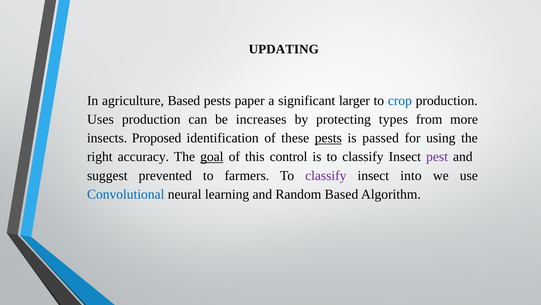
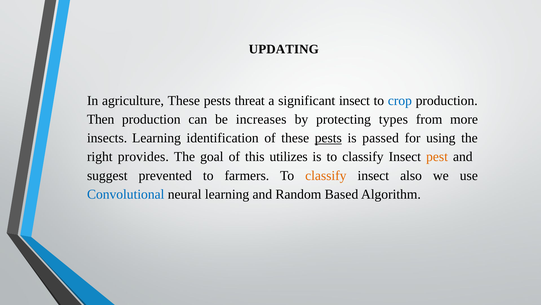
agriculture Based: Based -> These (184, 101)
paper: paper -> threat (250, 101)
significant larger: larger -> insect (354, 101)
Uses: Uses -> Then (101, 119)
insects Proposed: Proposed -> Learning (157, 138)
accuracy: accuracy -> provides (143, 156)
goal underline: present -> none (212, 156)
control: control -> utilizes (289, 156)
pest colour: purple -> orange (437, 156)
classify colour: purple -> orange (326, 175)
into: into -> also (411, 175)
